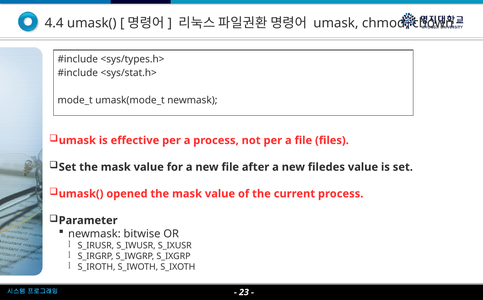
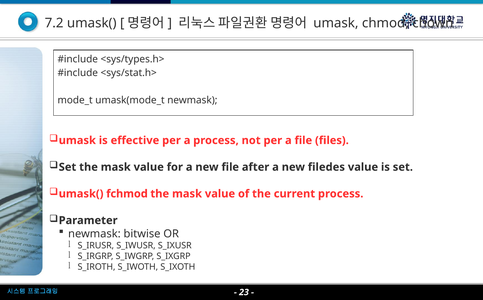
4.4: 4.4 -> 7.2 (54, 23)
opened: opened -> fchmod (127, 194)
